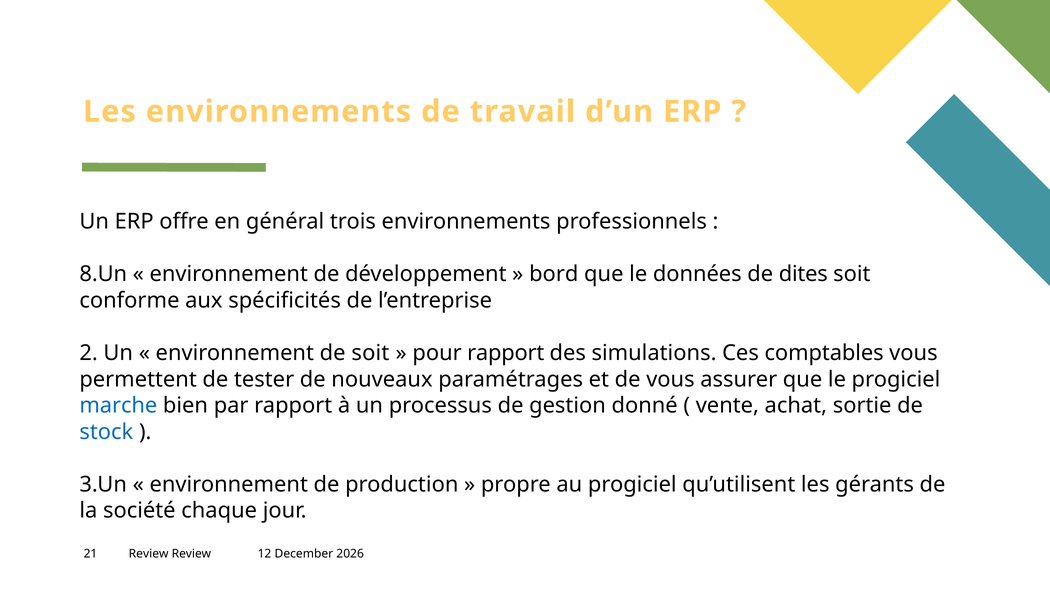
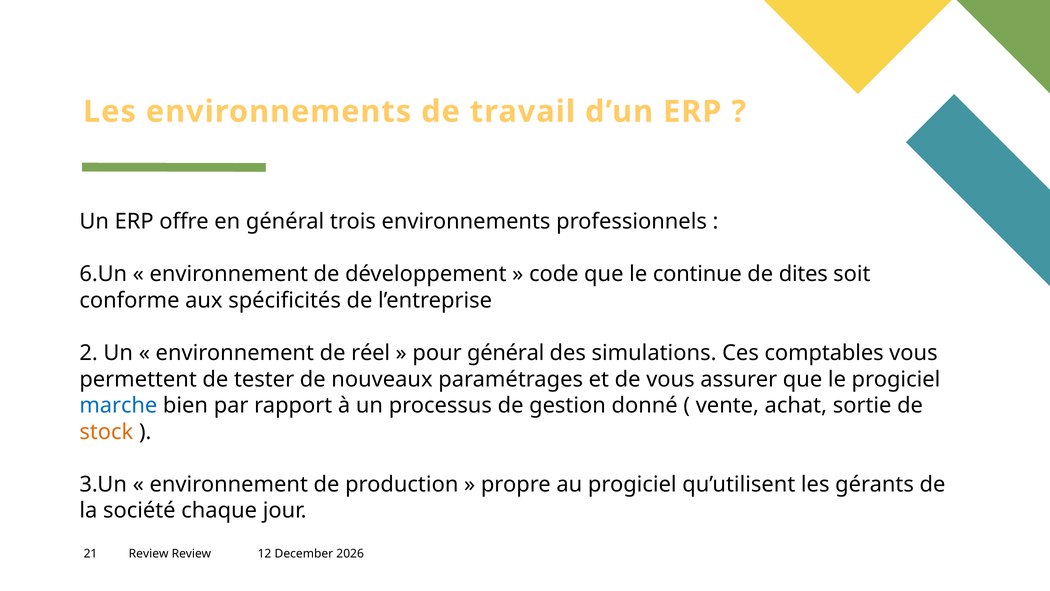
8.Un: 8.Un -> 6.Un (103, 274)
bord: bord -> code (554, 274)
données: données -> continue (697, 274)
de soit: soit -> réel (371, 353)
pour rapport: rapport -> général (506, 353)
stock colour: blue -> orange (106, 432)
